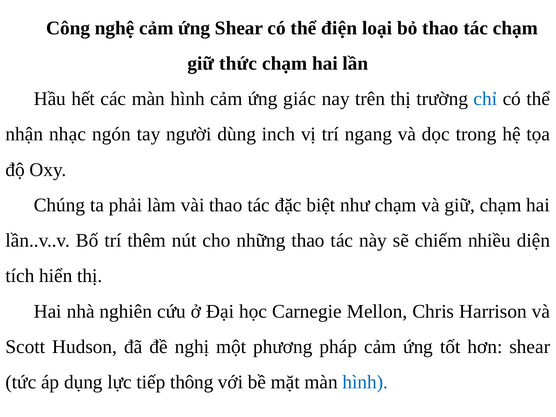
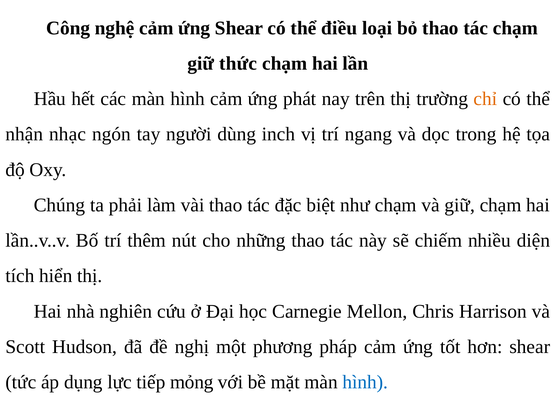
điện: điện -> điều (339, 28)
giác: giác -> phát (300, 99)
chỉ colour: blue -> orange (485, 99)
thông: thông -> mỏng (192, 382)
